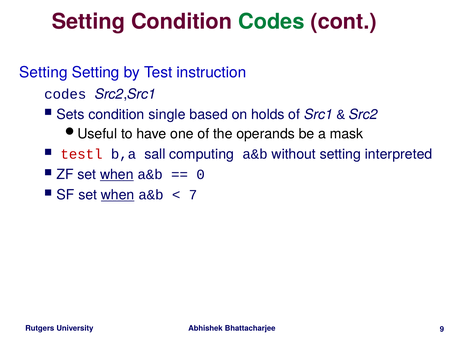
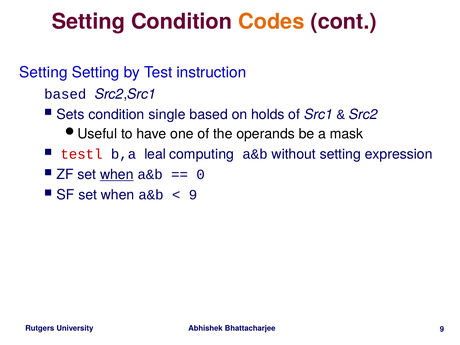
Codes colour: green -> orange (271, 22)
codes: codes -> based (65, 94)
sall: sall -> leal (155, 154)
interpreted: interpreted -> expression (399, 154)
when underline: present -> none (118, 195)
7: 7 -> 9 (193, 195)
